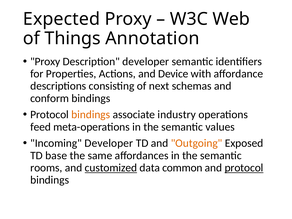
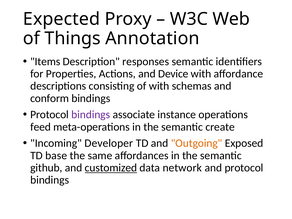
Proxy: Proxy -> Items (45, 62)
Description developer: developer -> responses (146, 62)
of next: next -> with (159, 86)
bindings colour: orange -> purple (91, 115)
industry: industry -> instance (177, 115)
values: values -> create (220, 127)
rooms: rooms -> github (46, 168)
common: common -> network (182, 168)
protocol underline: present -> none (244, 168)
